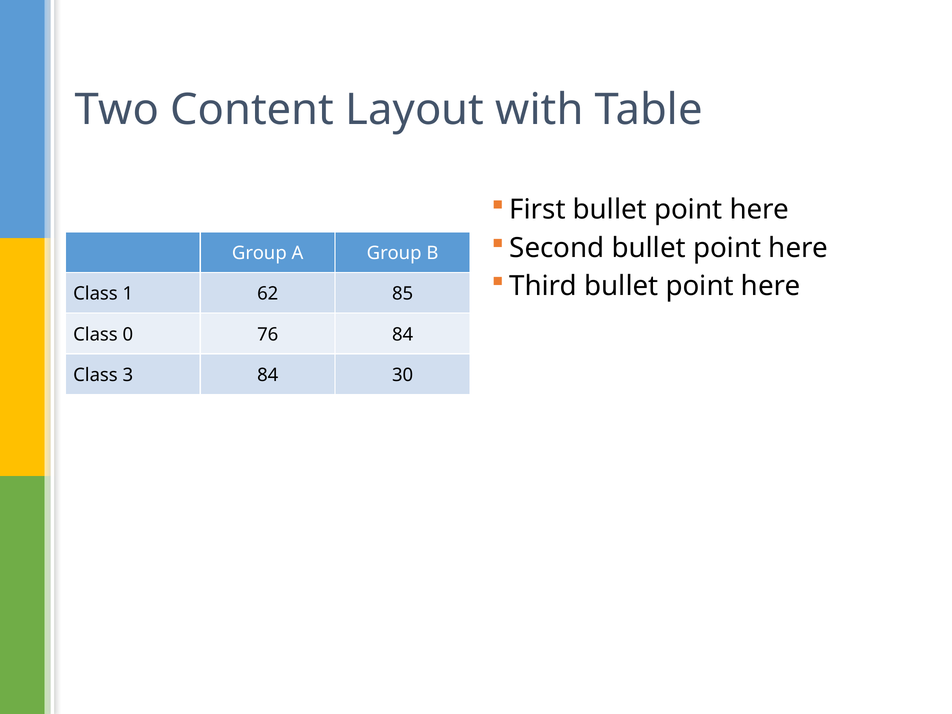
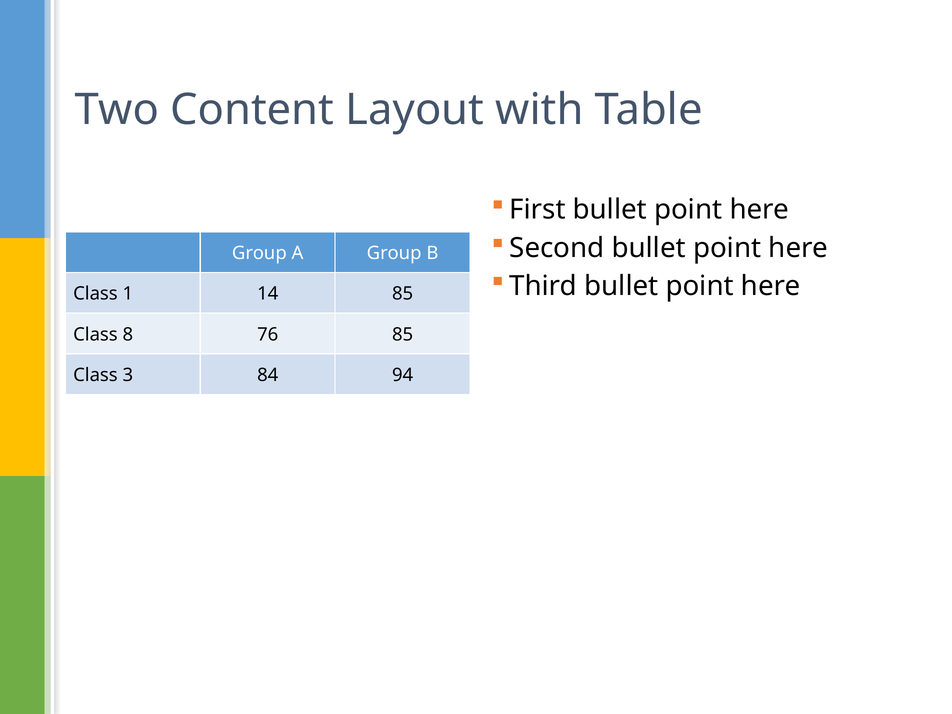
62: 62 -> 14 (268, 294)
0: 0 -> 8 (128, 334)
76 84: 84 -> 85 (403, 334)
30: 30 -> 94 (403, 375)
